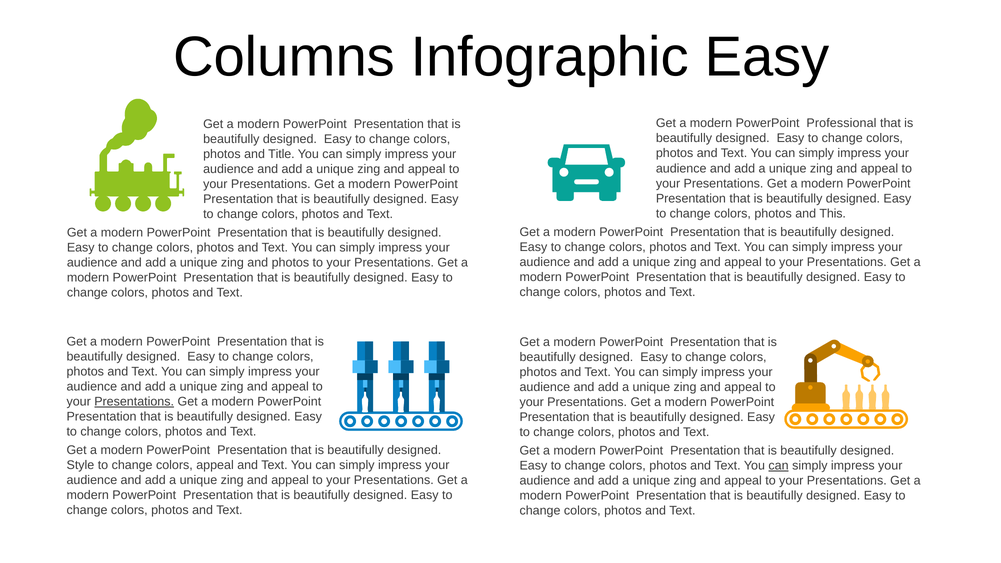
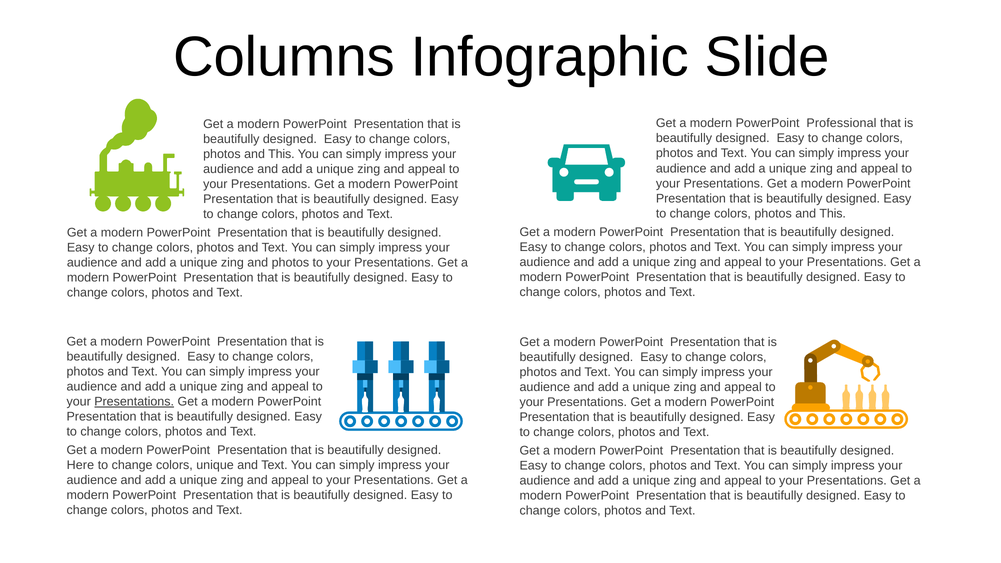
Infographic Easy: Easy -> Slide (767, 57)
Title: Title -> This (281, 154)
Style: Style -> Here (80, 465)
colors appeal: appeal -> unique (215, 465)
can underline: present -> none (779, 466)
